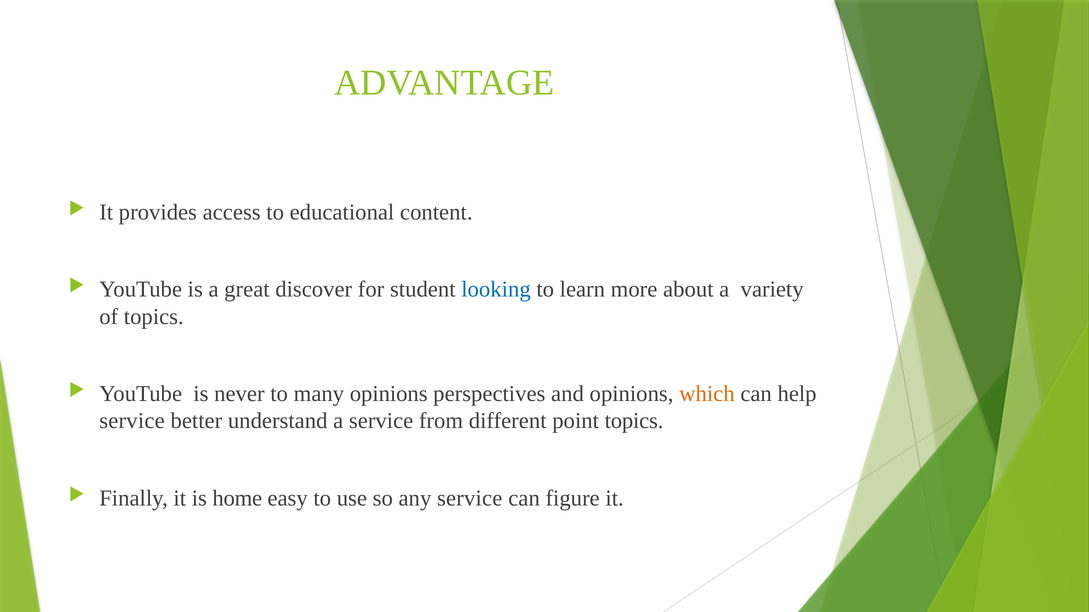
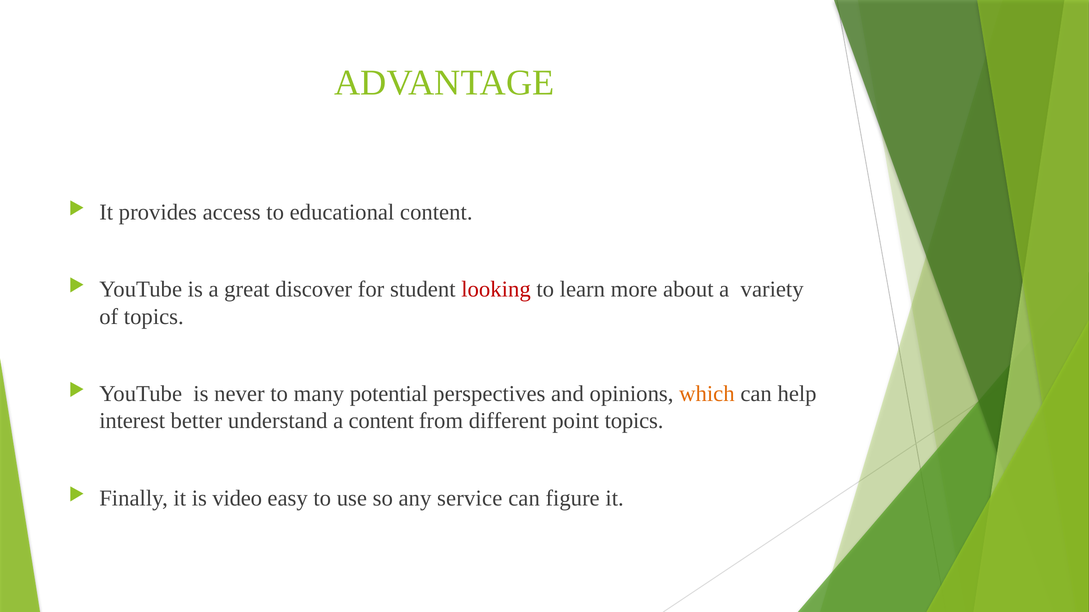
looking colour: blue -> red (496, 290)
many opinions: opinions -> potential (389, 394)
service: service -> interest (132, 421)
a service: service -> content (381, 421)
home: home -> video (237, 499)
